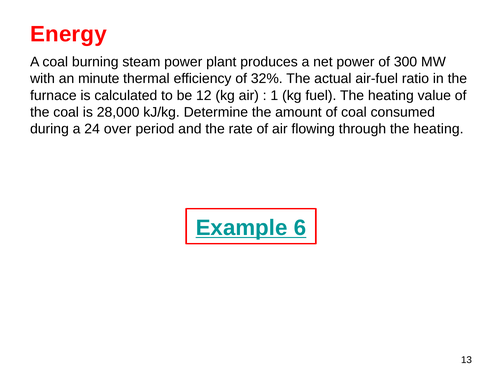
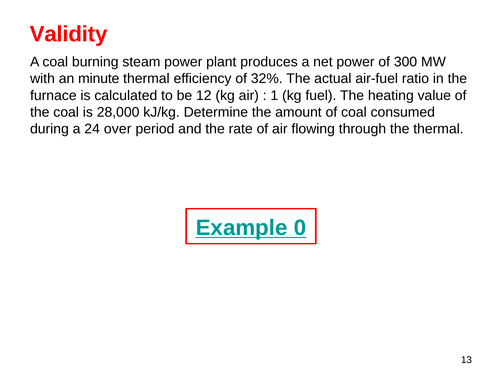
Energy: Energy -> Validity (69, 34)
through the heating: heating -> thermal (438, 129)
6: 6 -> 0 (300, 228)
